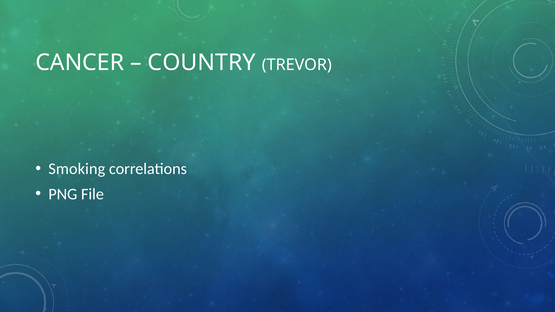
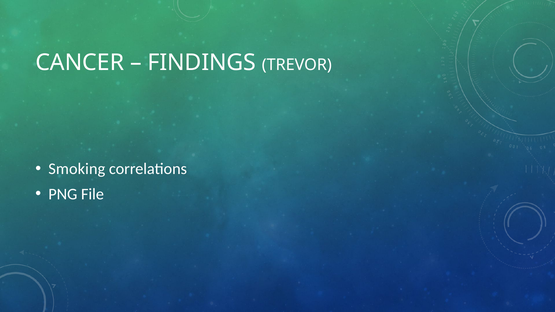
COUNTRY: COUNTRY -> FINDINGS (202, 62)
